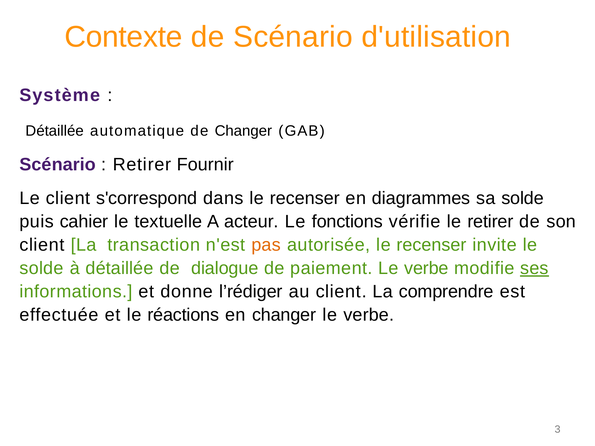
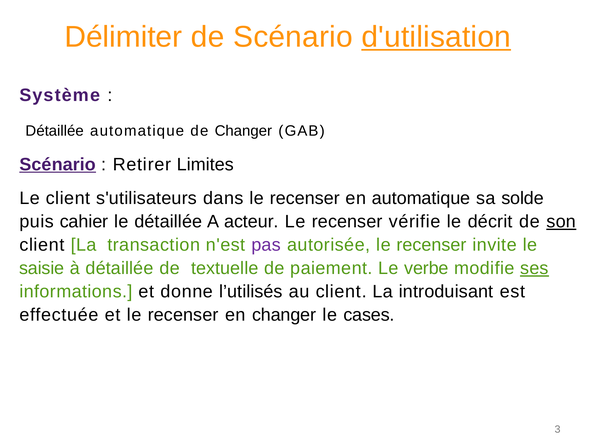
Contexte: Contexte -> Délimiter (123, 37)
d'utilisation underline: none -> present (436, 37)
Scénario underline: none -> present (58, 164)
Fournir: Fournir -> Limites (205, 164)
s'correspond: s'correspond -> s'utilisateurs (147, 198)
en diagrammes: diagrammes -> automatique (421, 198)
le textuelle: textuelle -> détaillée (168, 222)
fonctions: fonctions -> recenser (347, 222)
le retirer: retirer -> décrit (490, 222)
son underline: none -> present (561, 222)
pas colour: orange -> purple (266, 245)
solde: solde -> saisie (42, 268)
dialogue: dialogue -> textuelle (225, 268)
l’rédiger: l’rédiger -> l’utilisés (251, 291)
comprendre: comprendre -> introduisant (446, 291)
et le réactions: réactions -> recenser (183, 315)
verbe: verbe -> cases (369, 315)
